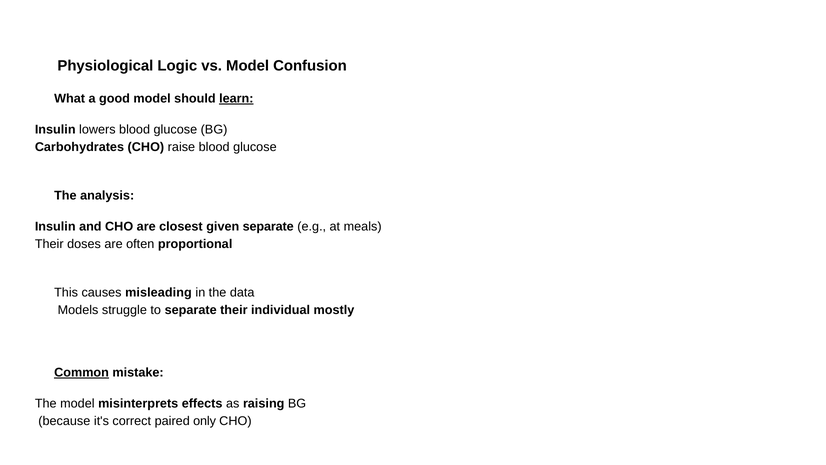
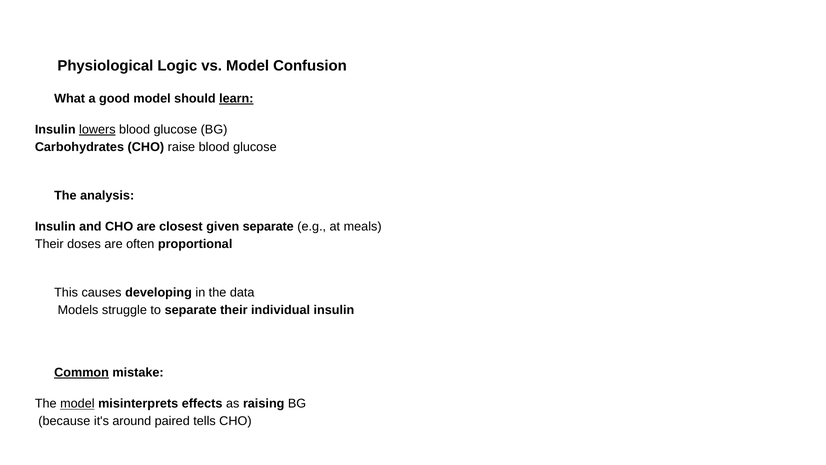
lowers underline: none -> present (97, 130)
misleading: misleading -> developing (159, 293)
individual mostly: mostly -> insulin (334, 310)
model underline: none -> present (77, 403)
correct: correct -> around (132, 421)
only: only -> tells (205, 421)
